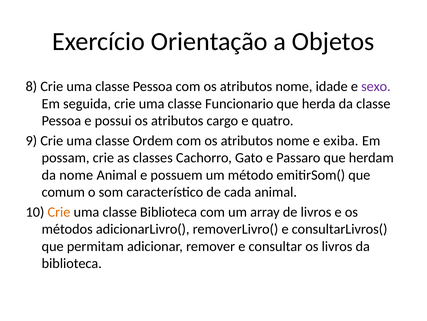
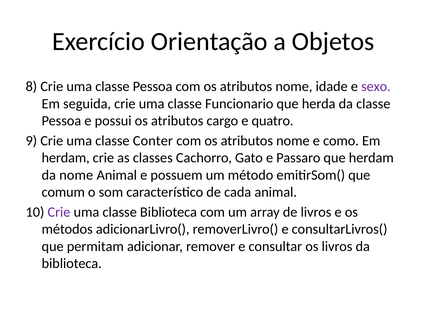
Ordem: Ordem -> Conter (153, 140)
exiba: exiba -> como (341, 140)
possam: possam -> herdam (66, 158)
Crie colour: orange -> purple (59, 212)
